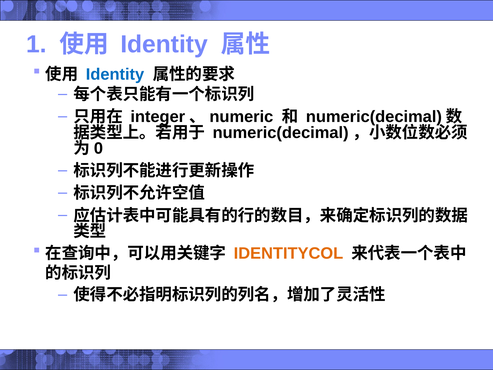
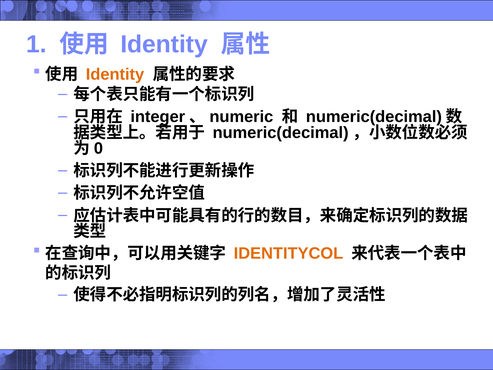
Identity colour: blue -> orange (115, 74)
